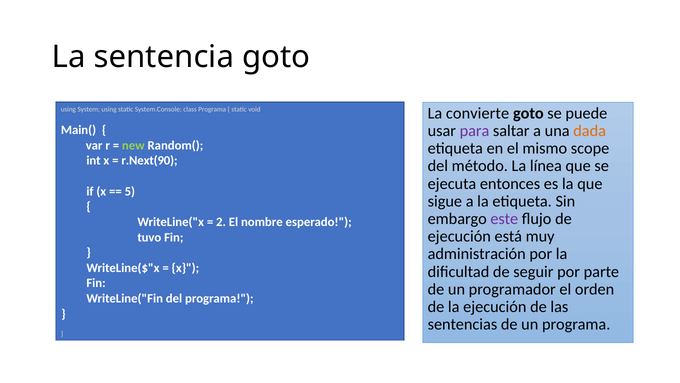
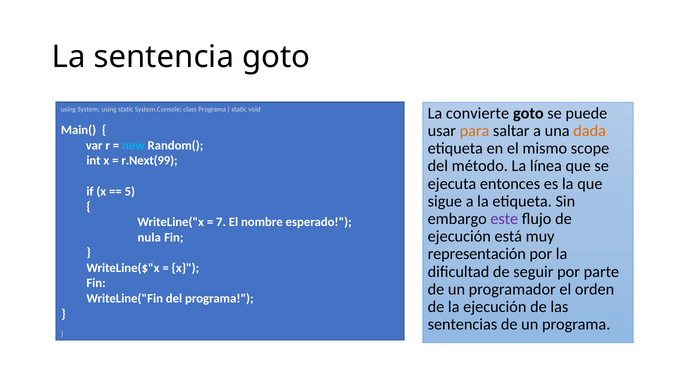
para colour: purple -> orange (475, 131)
new colour: light green -> light blue (133, 145)
r.Next(90: r.Next(90 -> r.Next(99 (149, 160)
2: 2 -> 7 (221, 222)
tuvo: tuvo -> nula (149, 237)
administración: administración -> representación (477, 254)
